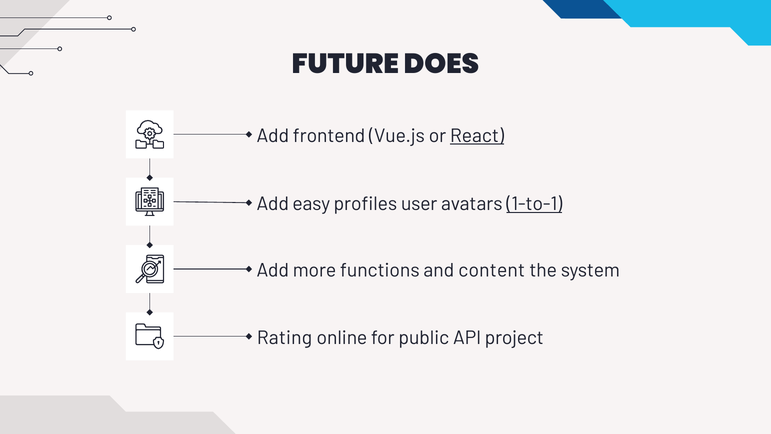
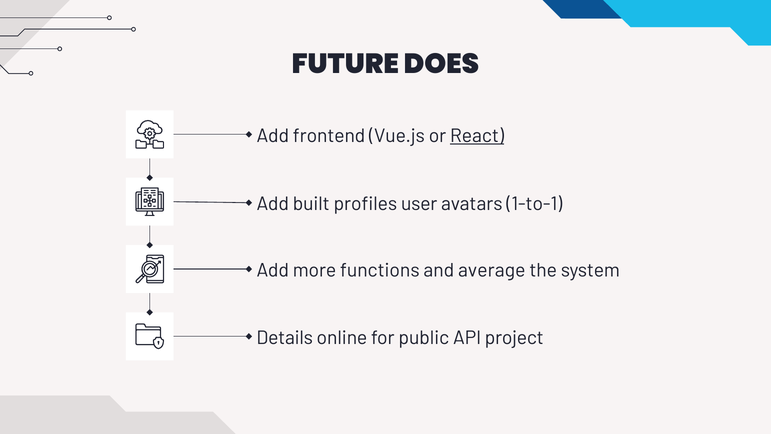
easy: easy -> built (311, 204)
1-to-1 underline: present -> none (534, 204)
content: content -> average (492, 270)
Rating: Rating -> Details (285, 337)
